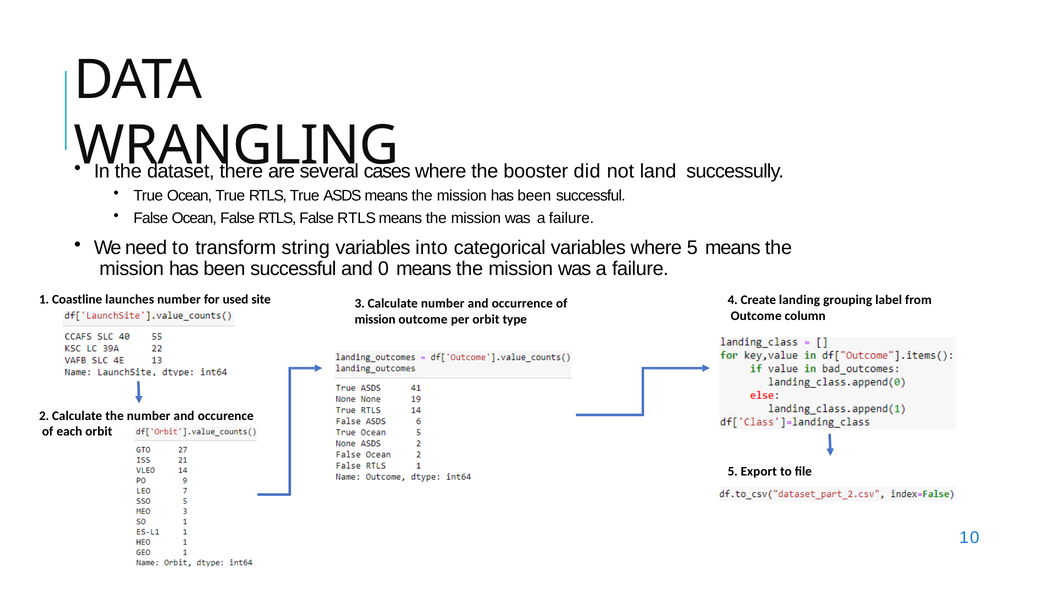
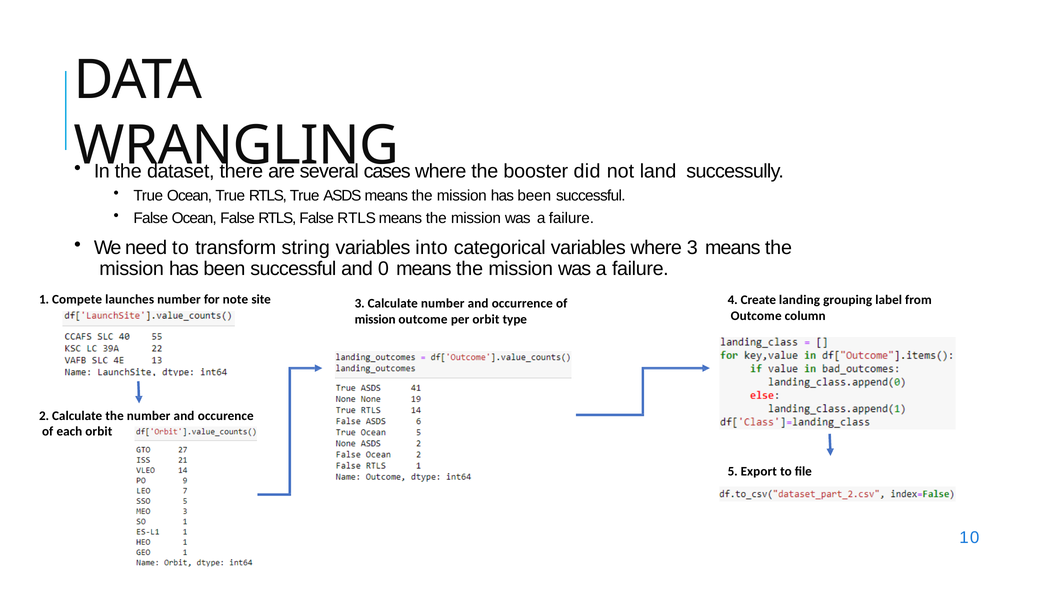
where 5: 5 -> 3 (692, 248)
Coastline: Coastline -> Compete (77, 300)
used: used -> note (235, 300)
